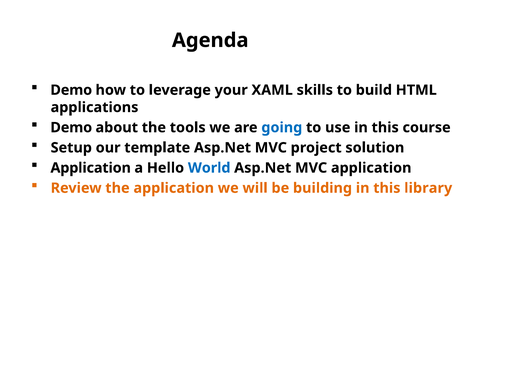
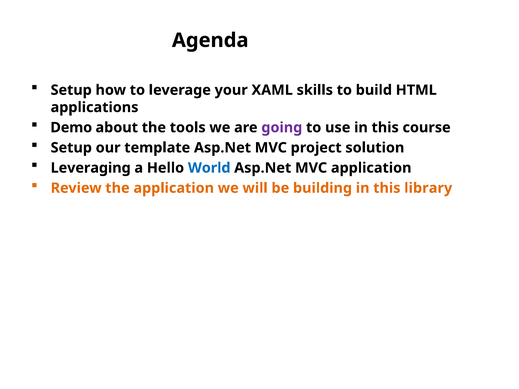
Demo: Demo -> Setup (71, 90)
going colour: blue -> purple (282, 128)
Application: Application -> Leveraging (91, 168)
